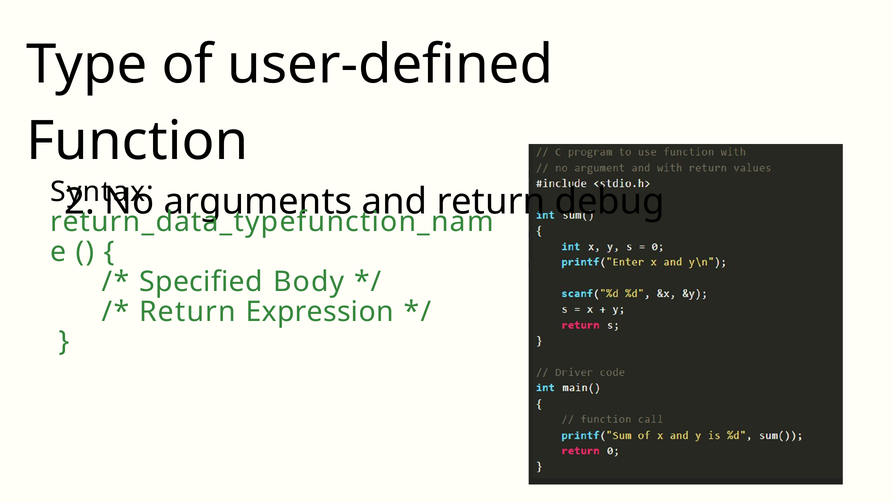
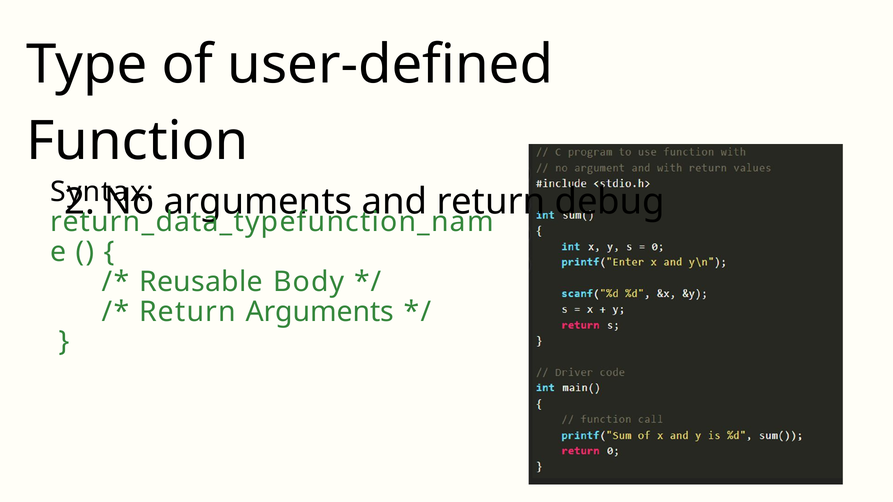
Specified: Specified -> Reusable (201, 282)
Return Expression: Expression -> Arguments (320, 312)
